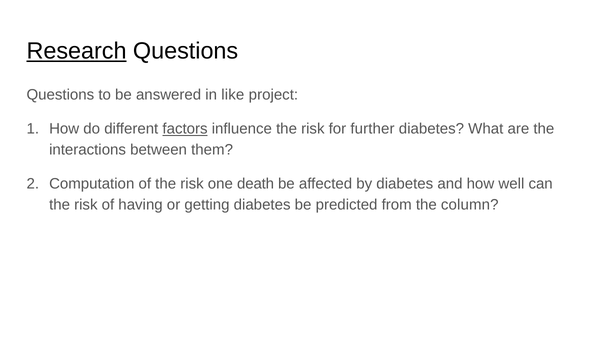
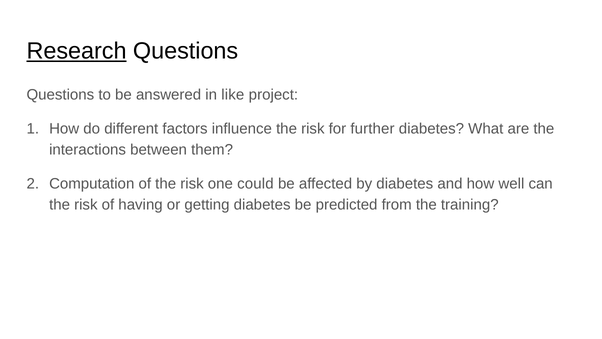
factors underline: present -> none (185, 129)
death: death -> could (255, 184)
column: column -> training (470, 204)
